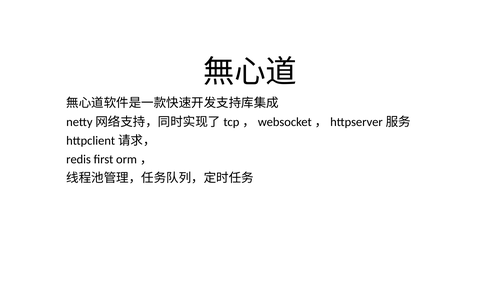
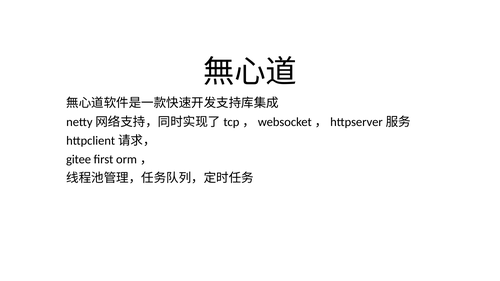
redis: redis -> gitee (79, 159)
